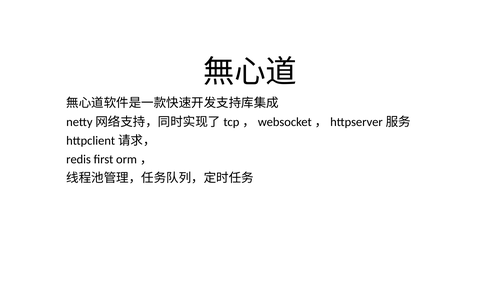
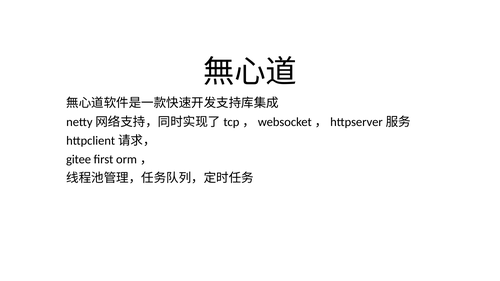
redis: redis -> gitee (79, 159)
